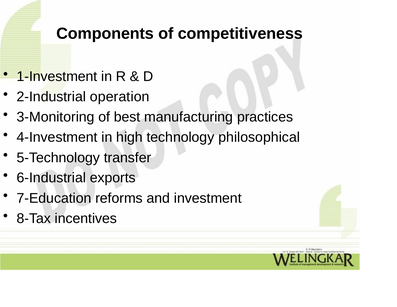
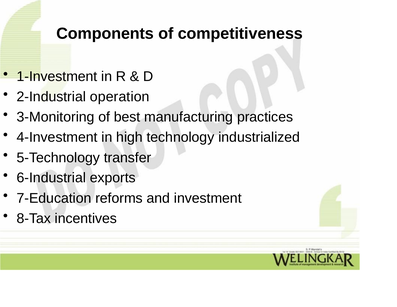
philosophical: philosophical -> industrialized (259, 137)
